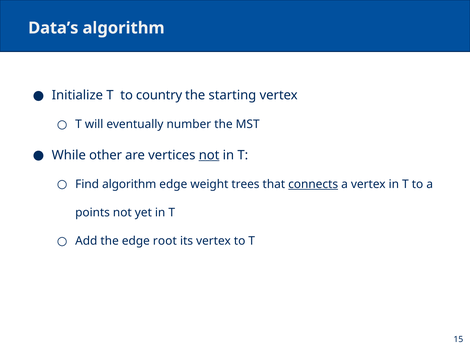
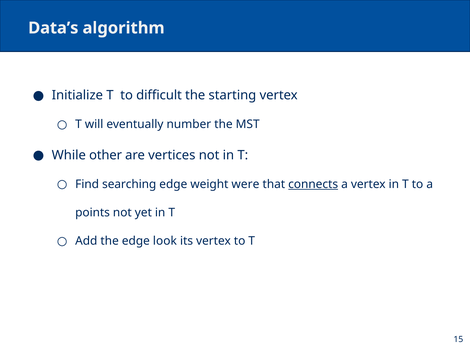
country: country -> difficult (159, 95)
not underline: present -> none (209, 155)
Find algorithm: algorithm -> searching (129, 184)
trees: trees -> were (245, 184)
root: root -> look (165, 241)
